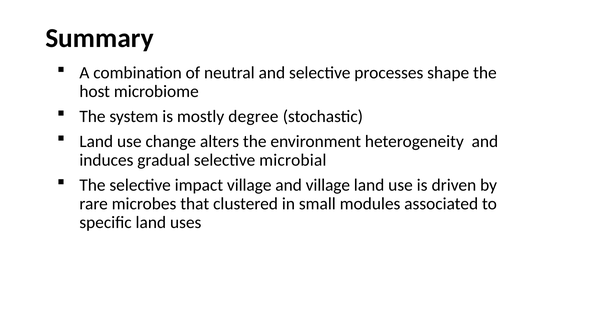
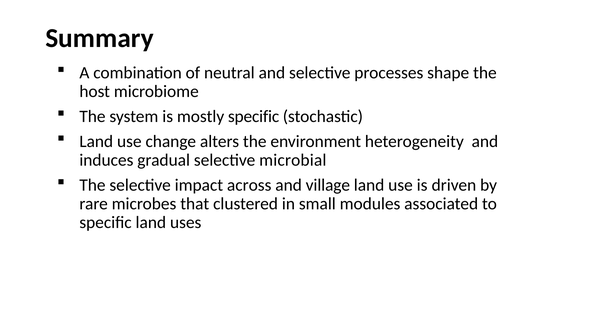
mostly degree: degree -> specific (254, 117)
impact village: village -> across (249, 185)
